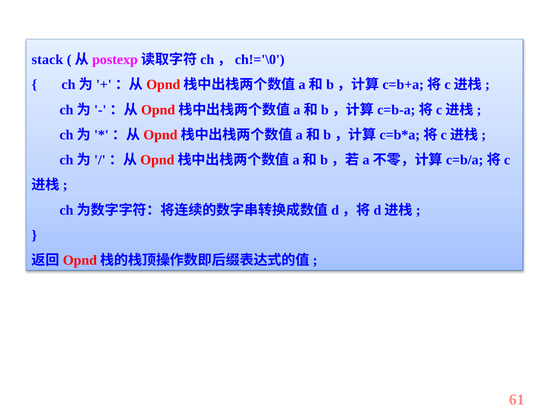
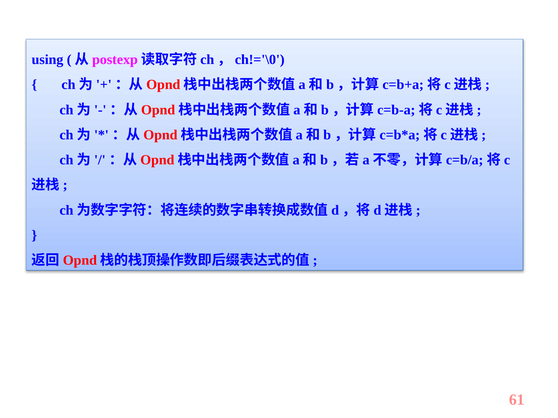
stack: stack -> using (48, 60)
